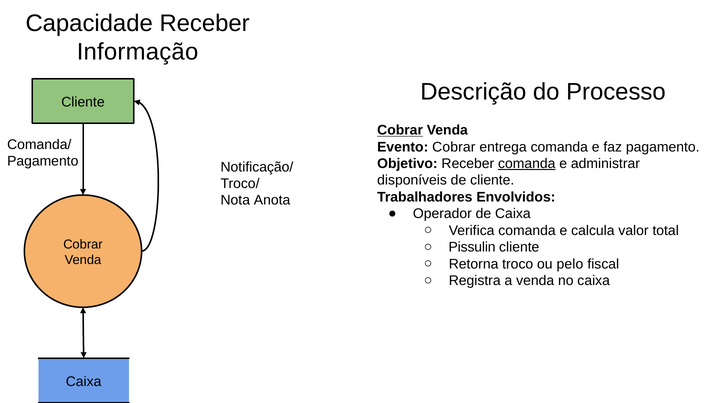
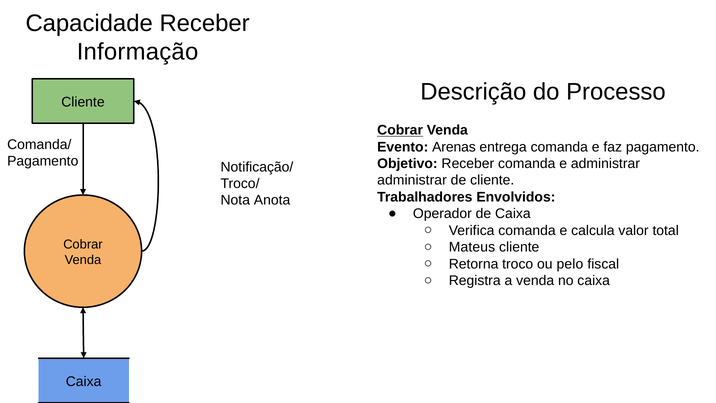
Evento Cobrar: Cobrar -> Arenas (454, 147)
comanda underline: present -> none (527, 164)
disponíveis: disponíveis -> administrar (412, 180)
Pissulin: Pissulin -> Mateus (472, 247)
